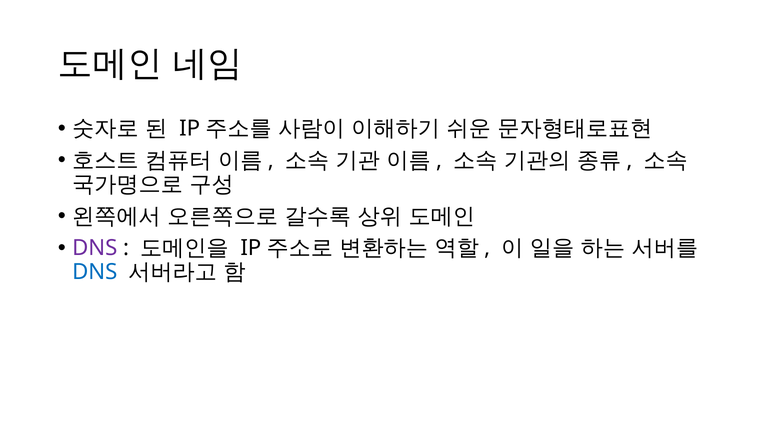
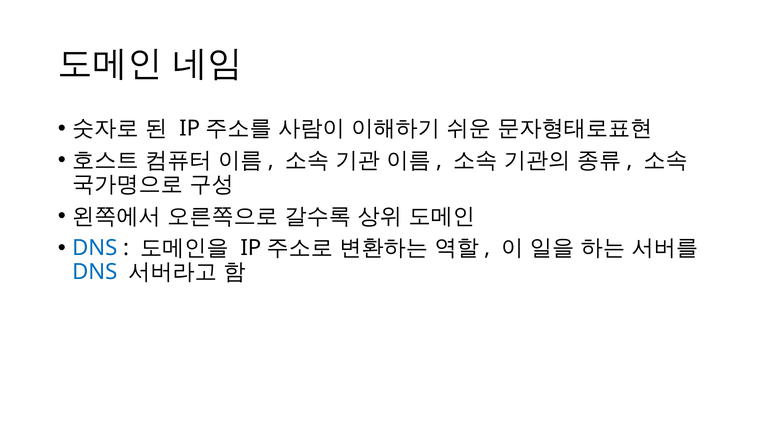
DNS colour: purple -> blue (95, 248)
